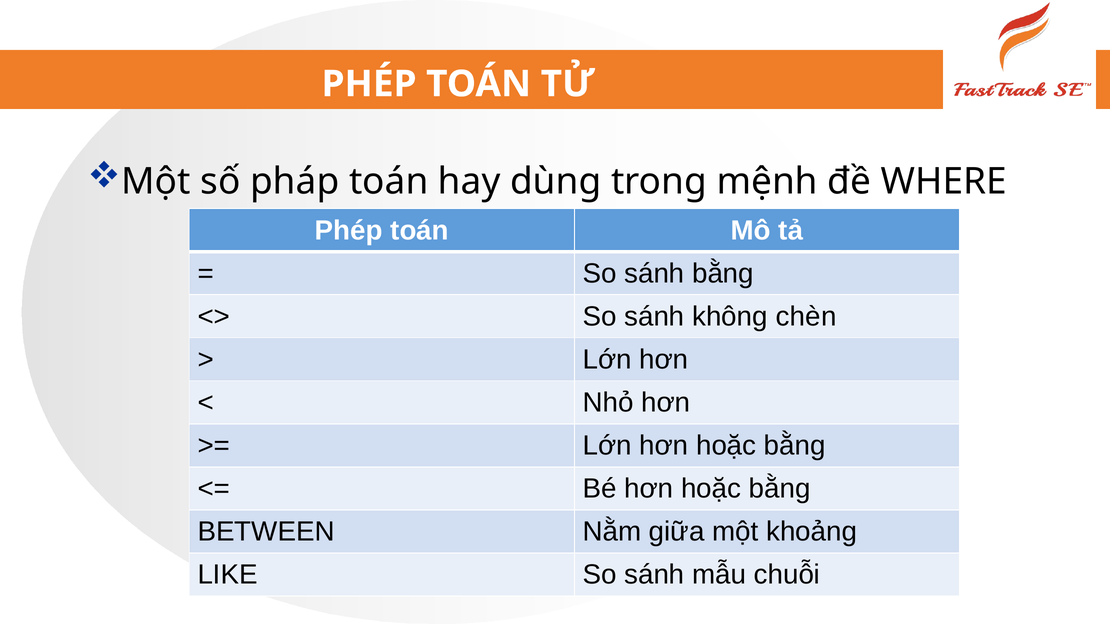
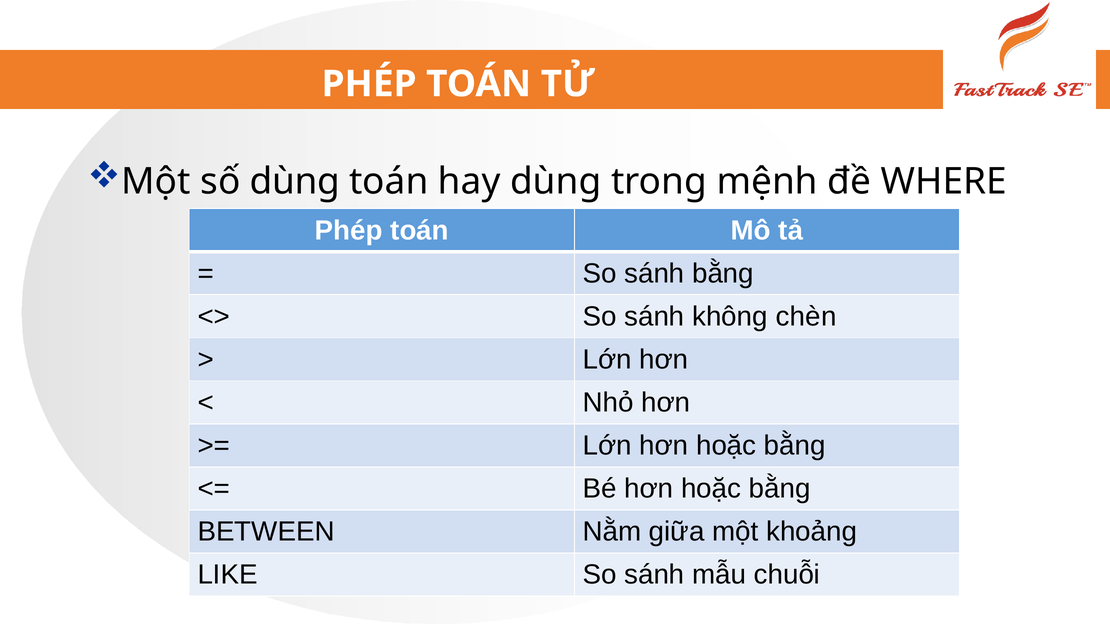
số pháp: pháp -> dùng (295, 182)
